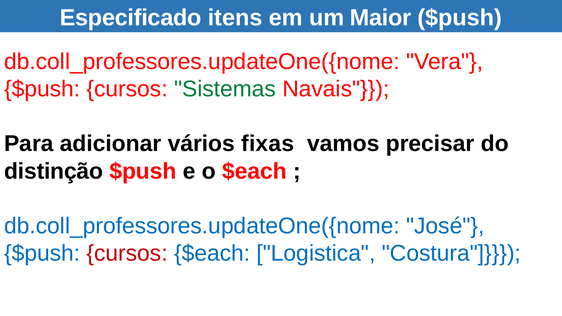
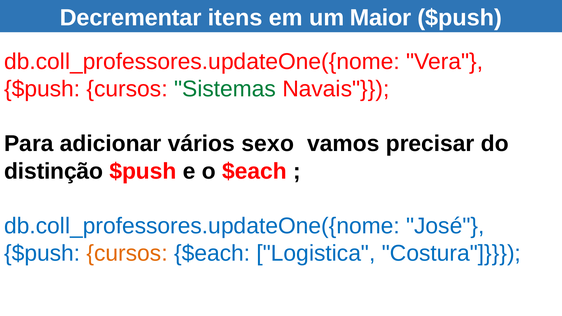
Especificado: Especificado -> Decrementar (131, 18)
fixas: fixas -> sexo (268, 144)
cursos colour: red -> orange (127, 253)
